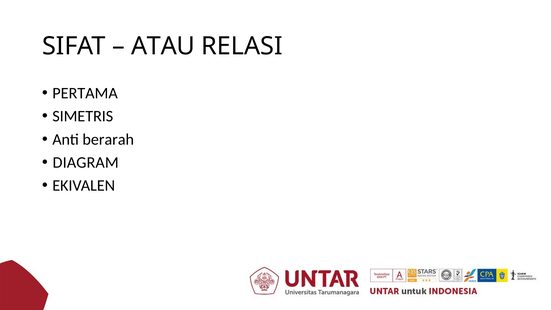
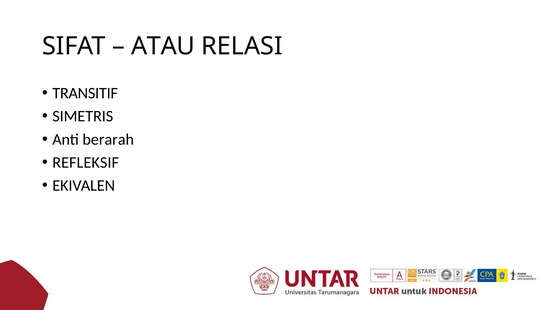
PERTAMA: PERTAMA -> TRANSITIF (85, 93)
DIAGRAM: DIAGRAM -> REFLEKSIF (86, 162)
